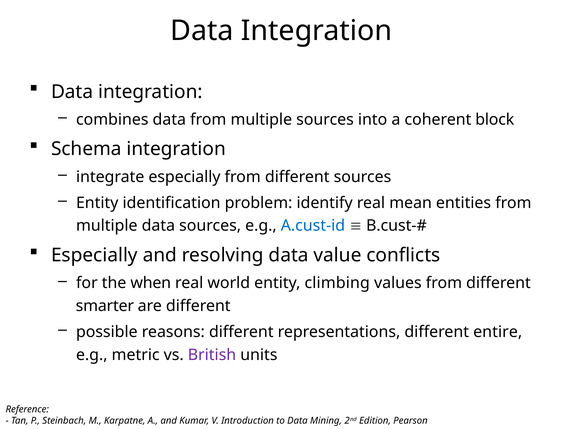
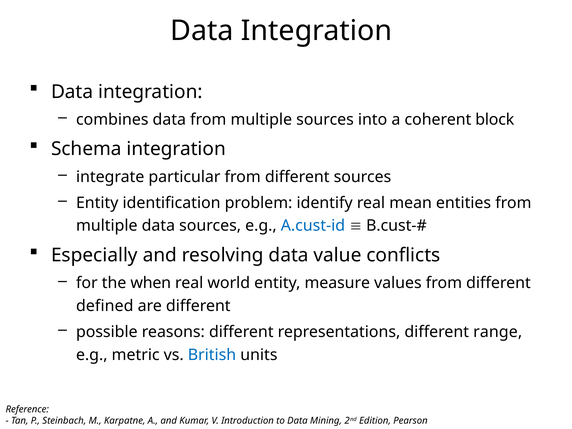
integrate especially: especially -> particular (184, 177)
climbing: climbing -> measure (337, 283)
smarter: smarter -> defined (105, 306)
entire: entire -> range (498, 332)
British colour: purple -> blue (212, 355)
